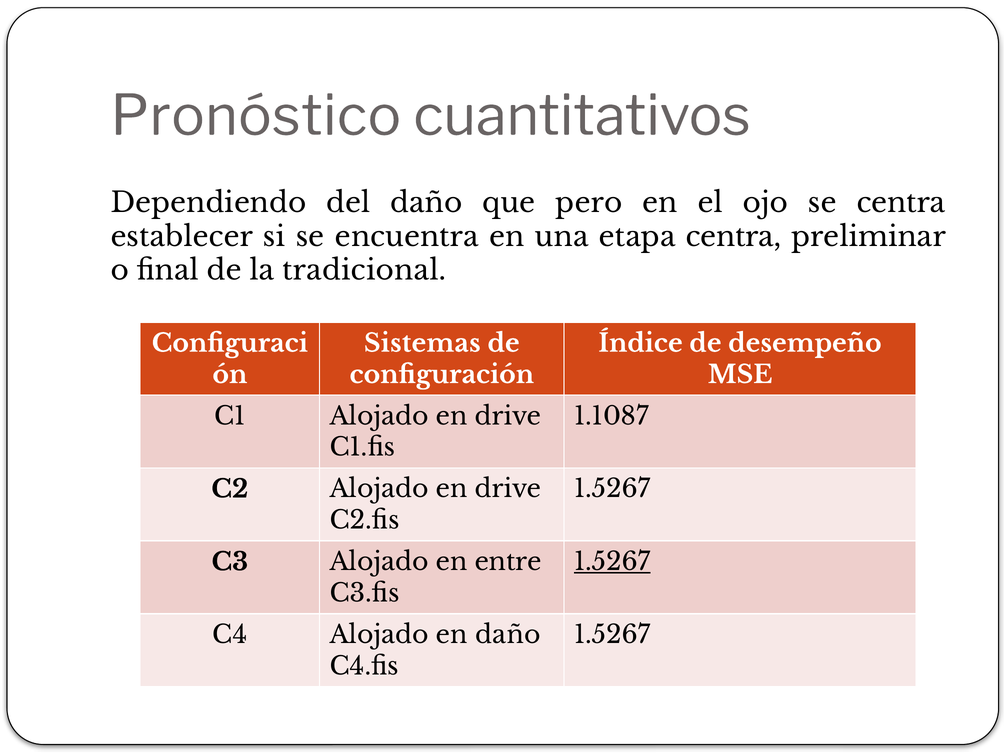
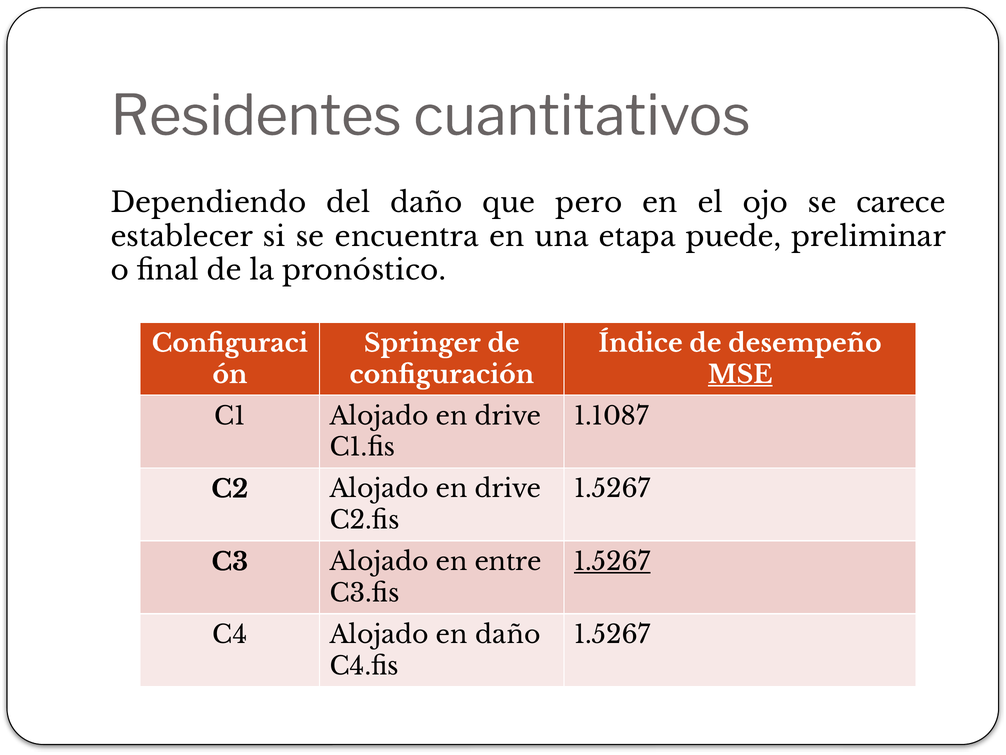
Pronóstico: Pronóstico -> Residentes (256, 116)
se centra: centra -> carece (901, 203)
etapa centra: centra -> puede (733, 237)
tradicional: tradicional -> pronóstico (364, 270)
Sistemas: Sistemas -> Springer (422, 343)
MSE underline: none -> present (740, 375)
